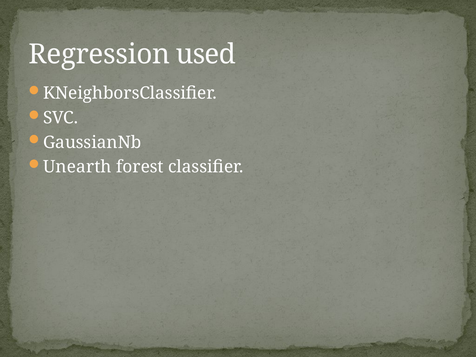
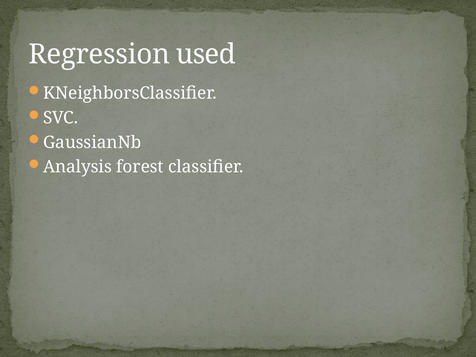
Unearth: Unearth -> Analysis (77, 167)
